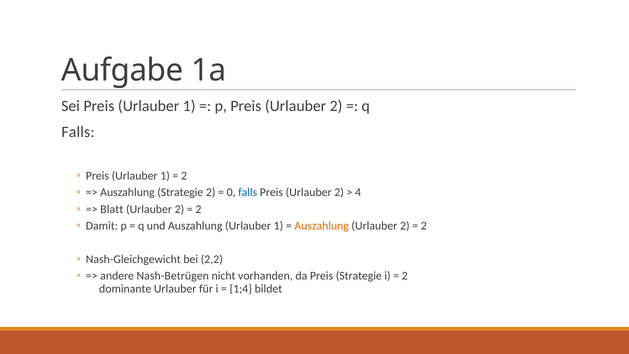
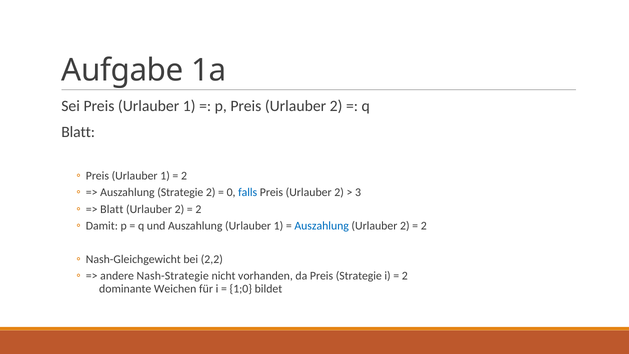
Falls: Falls -> Blatt (78, 132)
4: 4 -> 3 (358, 192)
Auszahlung colour: orange -> blue (322, 226)
Nash-Betrügen: Nash-Betrügen -> Nash-Strategie (173, 276)
dominante Urlauber: Urlauber -> Weichen (175, 289)
1;4: 1;4 -> 1;0 (241, 289)
